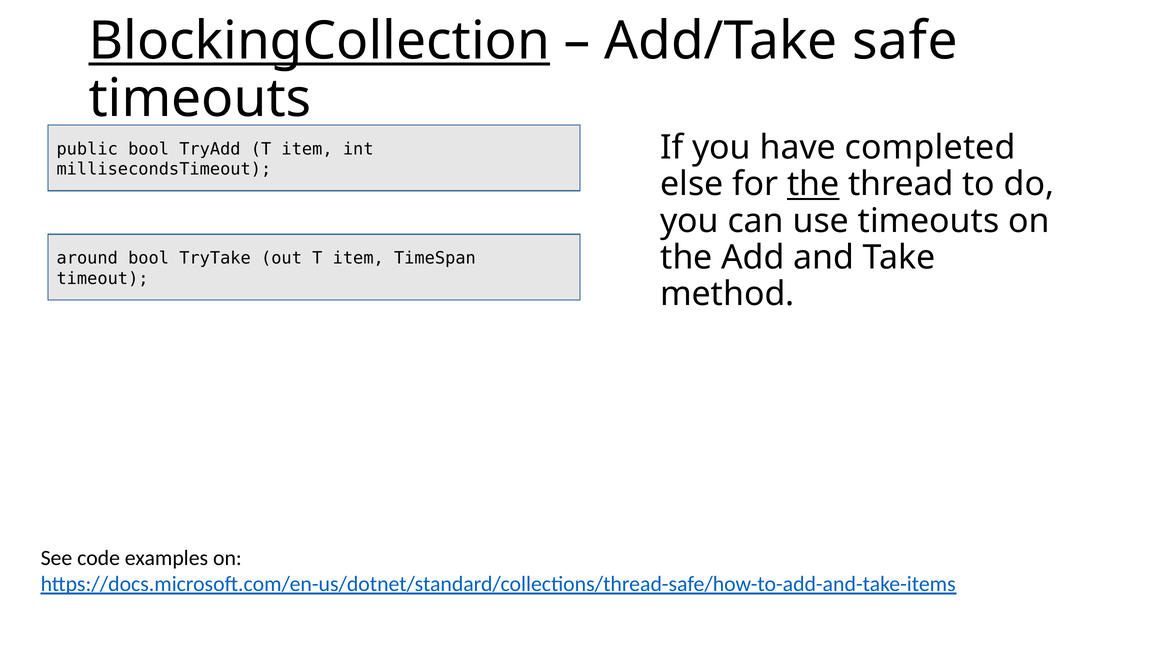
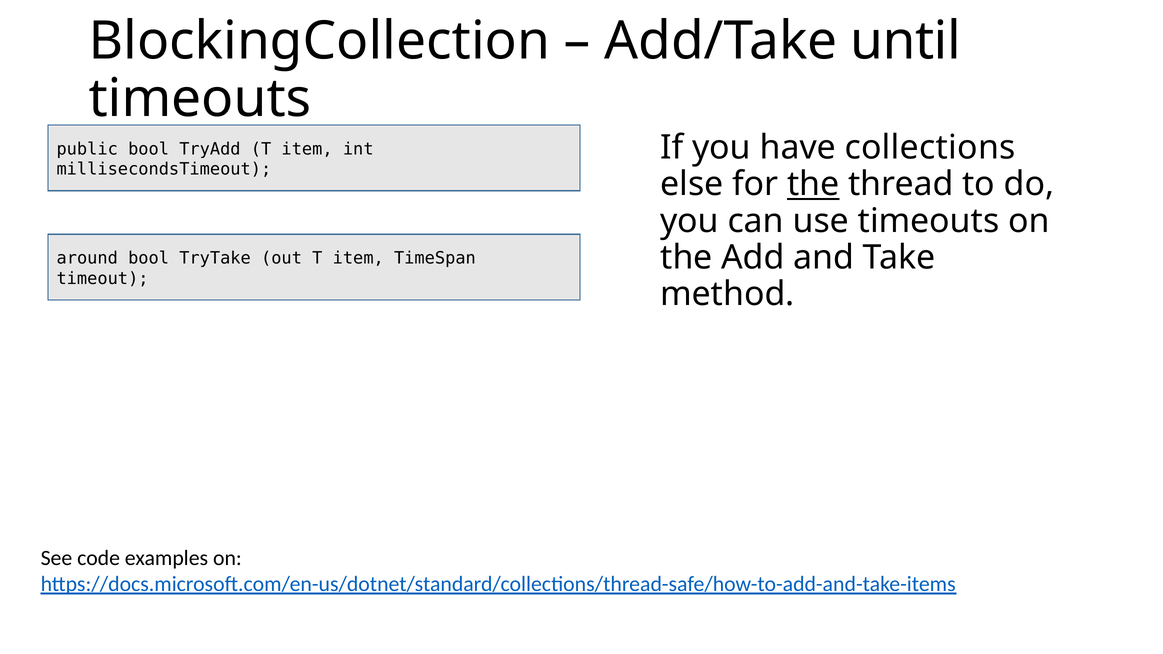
BlockingCollection underline: present -> none (319, 41)
safe: safe -> until (906, 41)
completed: completed -> collections (930, 148)
